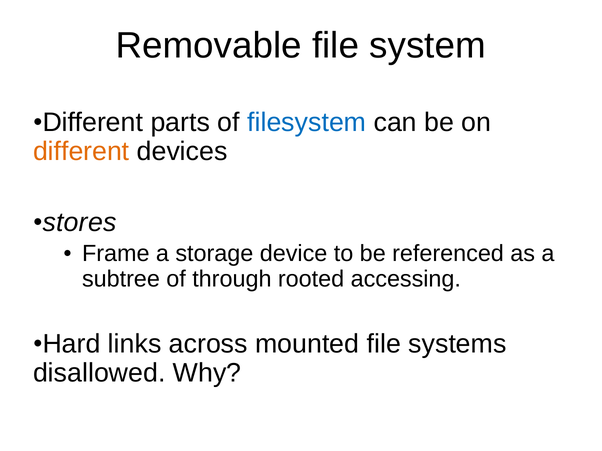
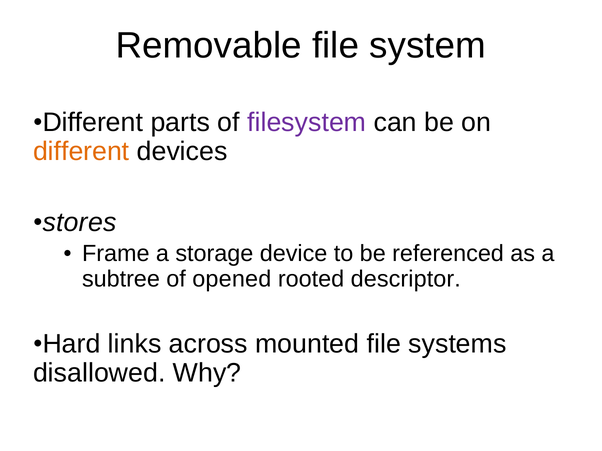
filesystem colour: blue -> purple (307, 123)
through: through -> opened (232, 279)
accessing: accessing -> descriptor (406, 279)
